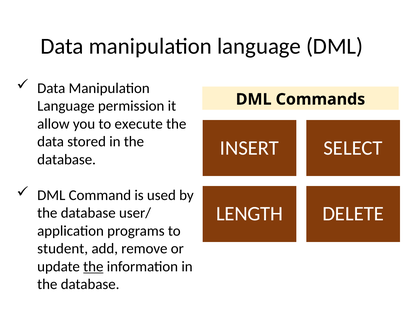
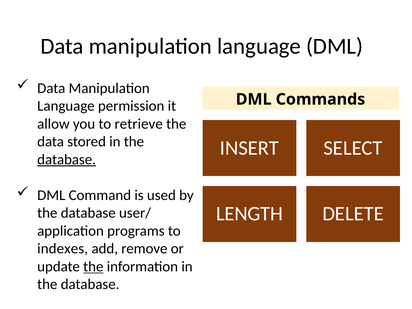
execute: execute -> retrieve (139, 124)
database underline: none -> present (67, 160)
student: student -> indexes (63, 249)
